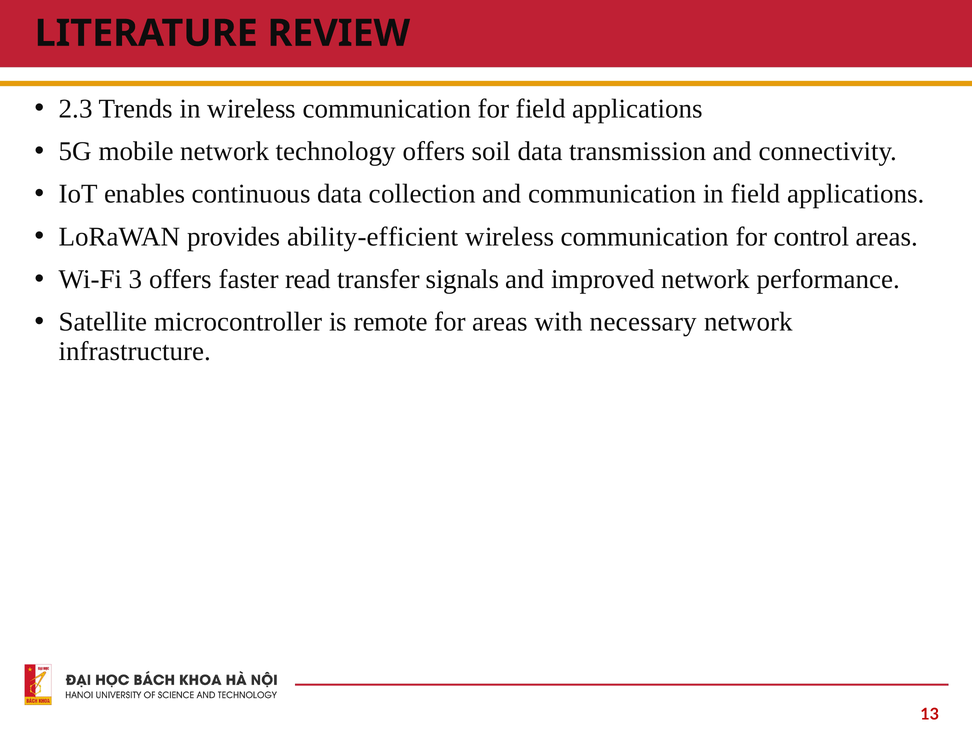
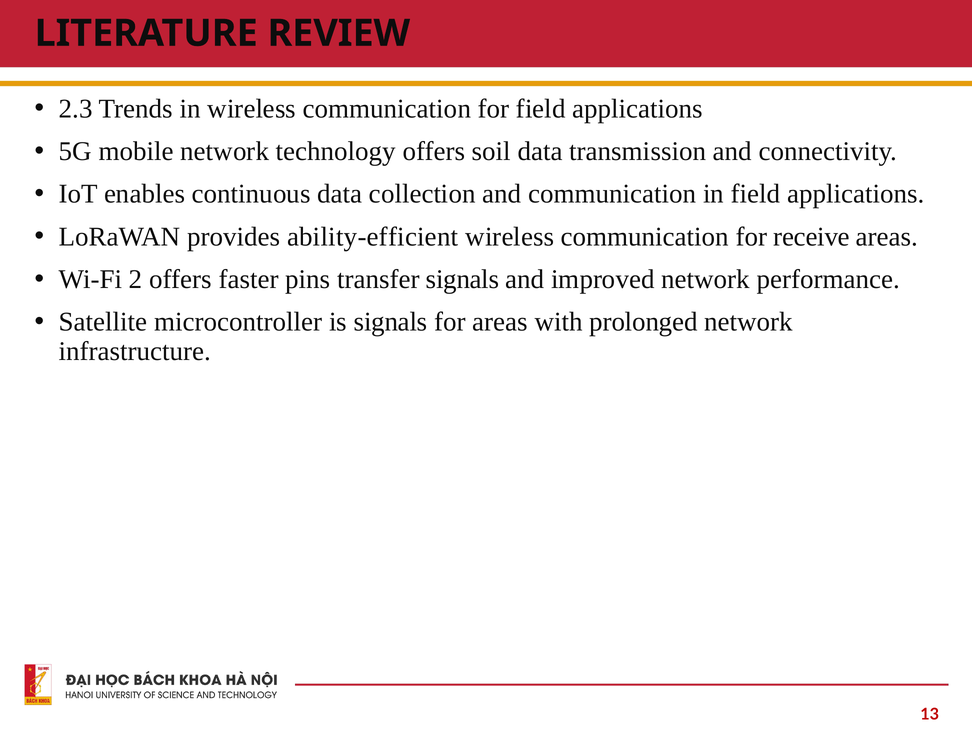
control: control -> receive (812, 237)
3: 3 -> 2 (136, 279)
read: read -> pins (308, 279)
is remote: remote -> signals (391, 322)
necessary: necessary -> prolonged (644, 322)
